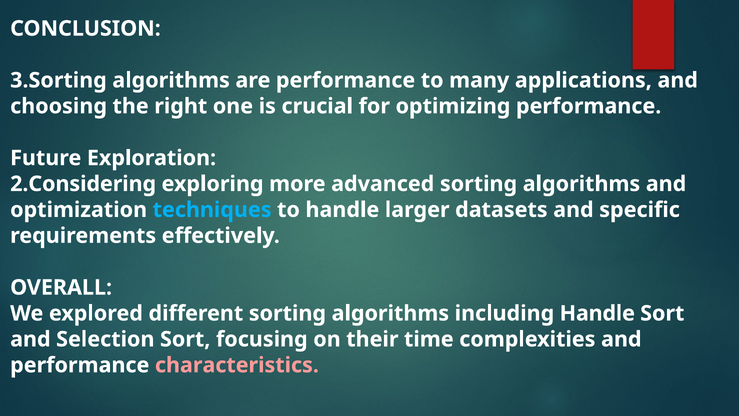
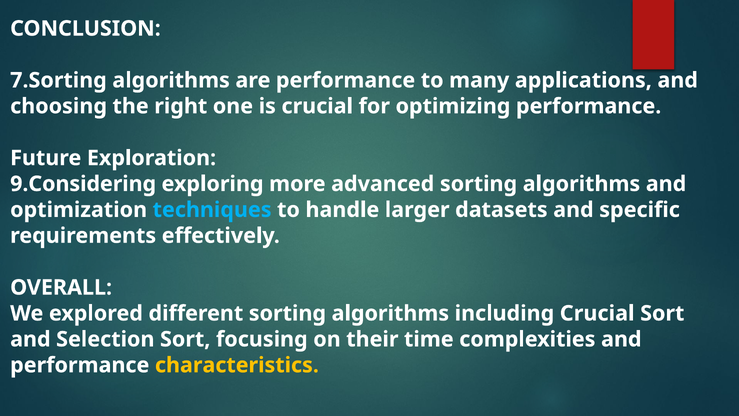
3.Sorting: 3.Sorting -> 7.Sorting (58, 80)
2.Considering: 2.Considering -> 9.Considering (83, 184)
including Handle: Handle -> Crucial (597, 313)
characteristics colour: pink -> yellow (237, 365)
